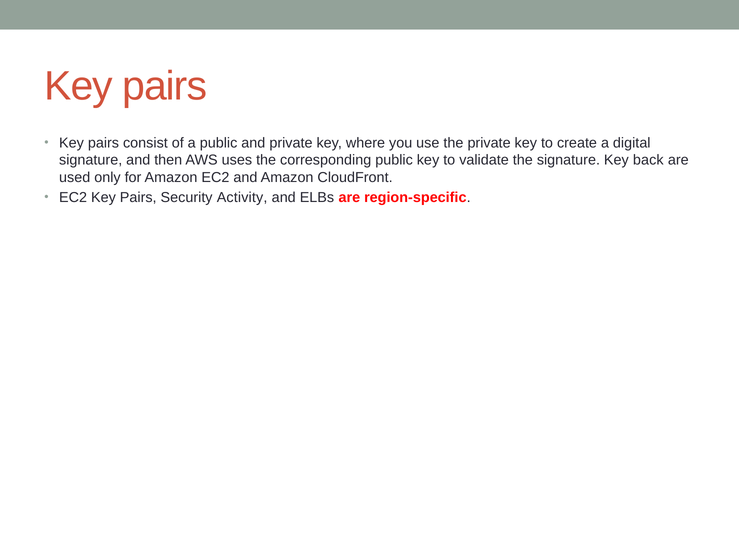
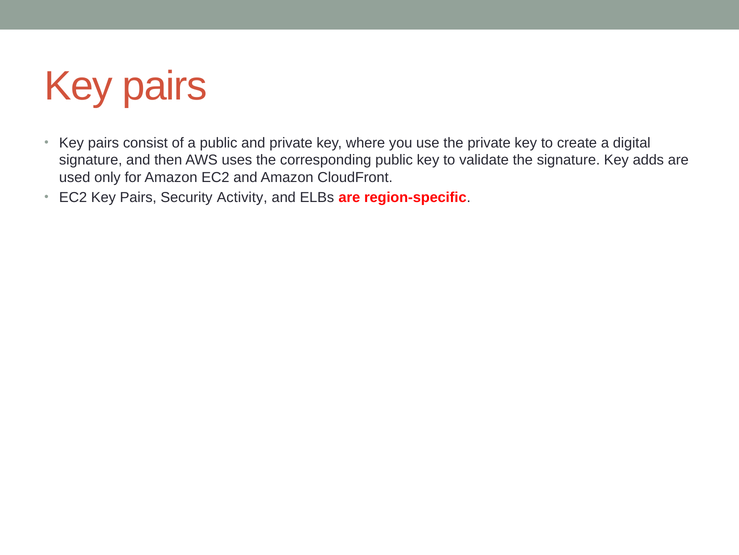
back: back -> adds (648, 160)
